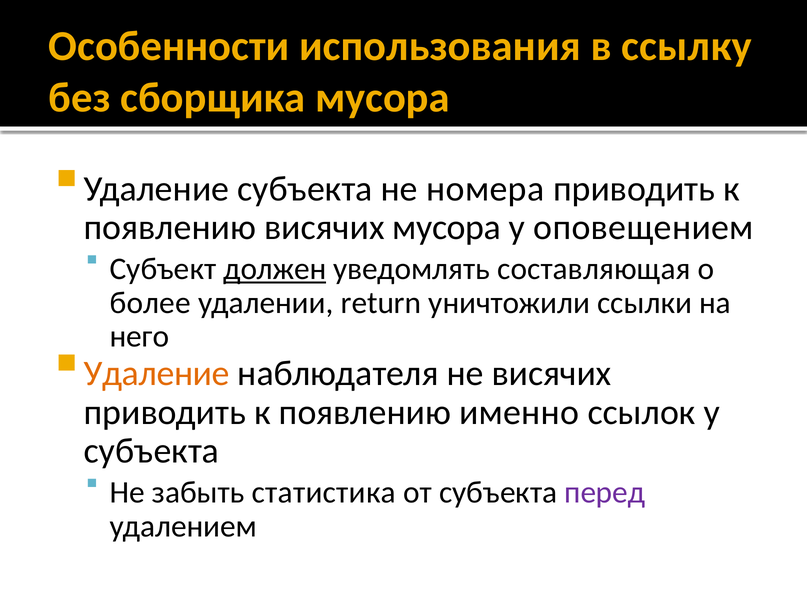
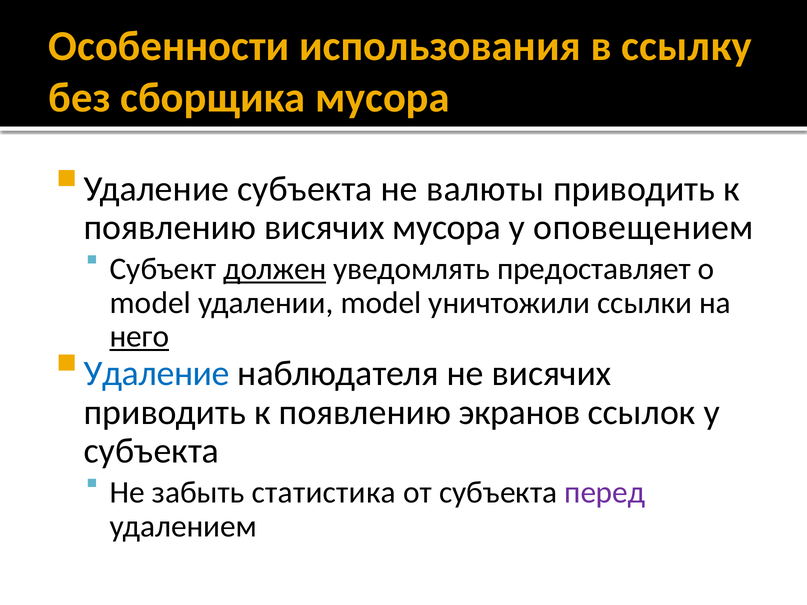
номера: номера -> валюты (485, 189)
составляющая: составляющая -> предоставляет (594, 269)
более: более -> model (150, 303)
удалении return: return -> model (381, 303)
него underline: none -> present (139, 337)
Удаление colour: orange -> blue (157, 374)
именно: именно -> экранов (519, 412)
